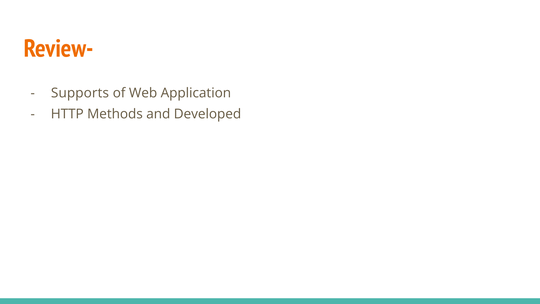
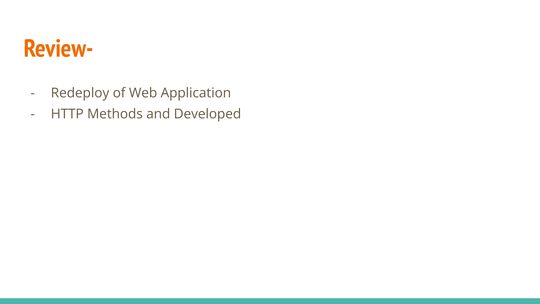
Supports: Supports -> Redeploy (80, 93)
